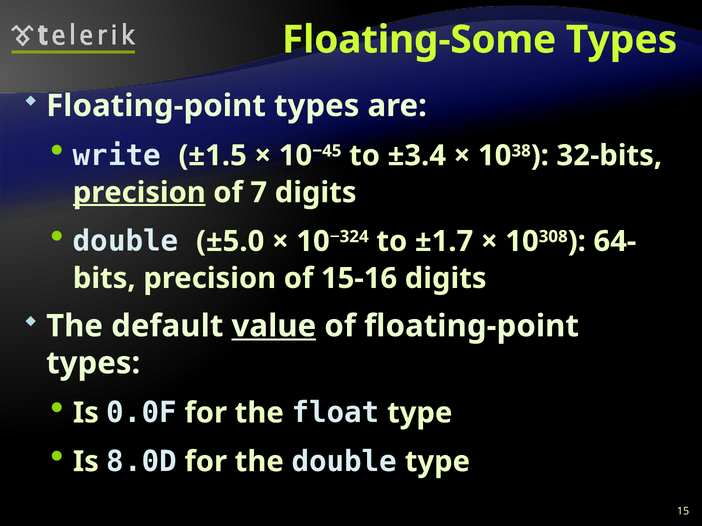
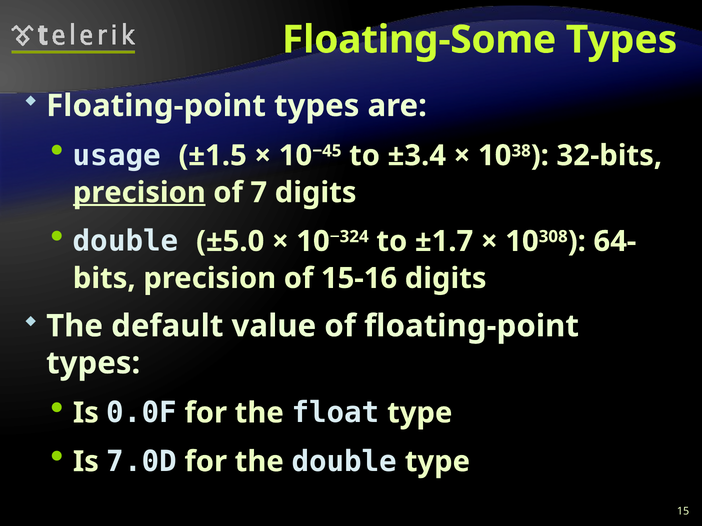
write: write -> usage (117, 156)
value underline: present -> none (274, 326)
8.0D: 8.0D -> 7.0D (142, 462)
